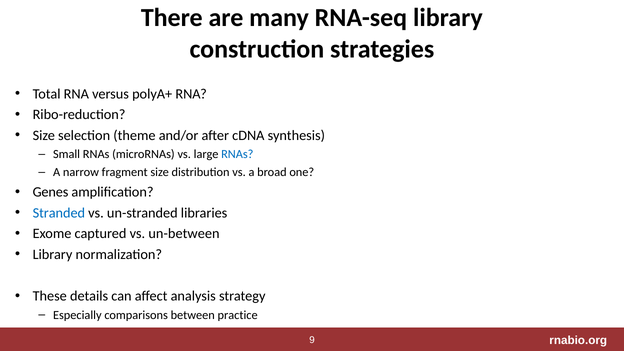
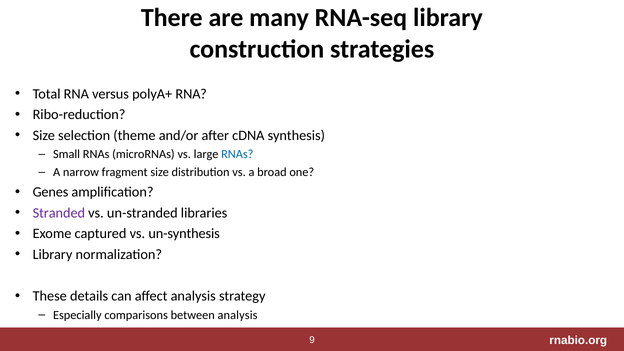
Stranded colour: blue -> purple (59, 213)
un-between: un-between -> un-synthesis (184, 234)
between practice: practice -> analysis (238, 315)
